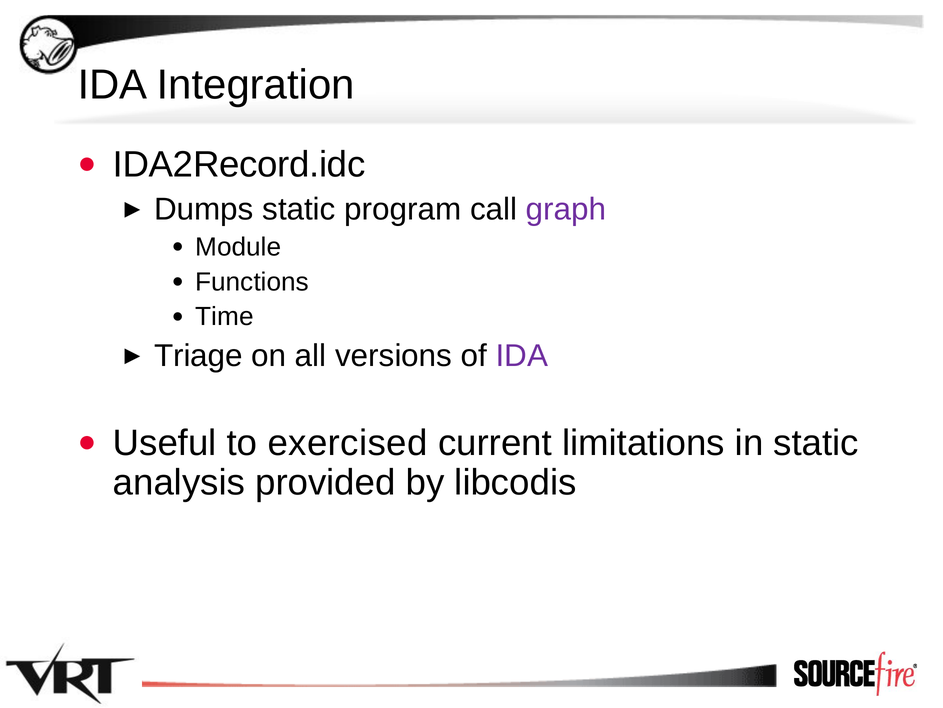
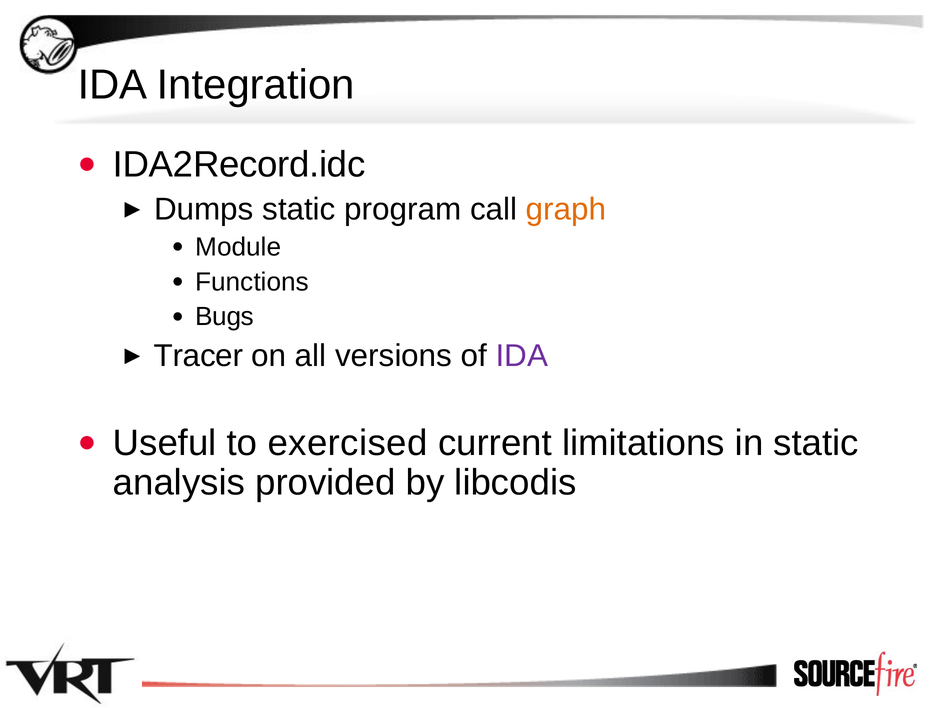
graph colour: purple -> orange (566, 209)
Time: Time -> Bugs (225, 316)
Triage: Triage -> Tracer (198, 355)
